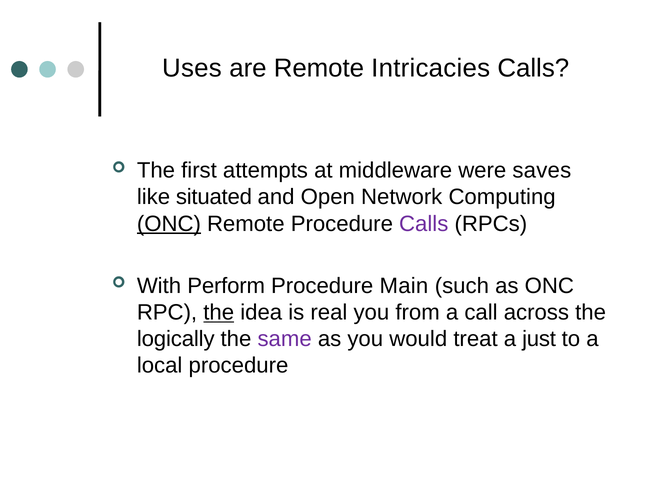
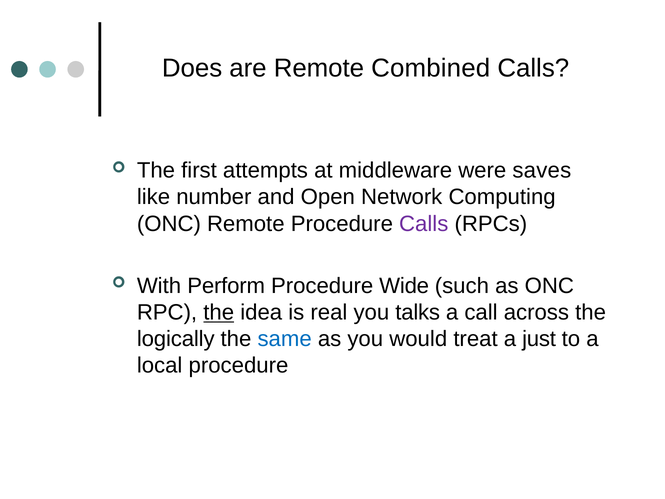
Uses: Uses -> Does (192, 68)
Intricacies: Intricacies -> Combined (431, 68)
situated: situated -> number (214, 197)
ONC underline: present -> none (169, 224)
Main: Main -> Wide (404, 286)
from: from -> talks (418, 312)
same colour: purple -> blue (285, 339)
